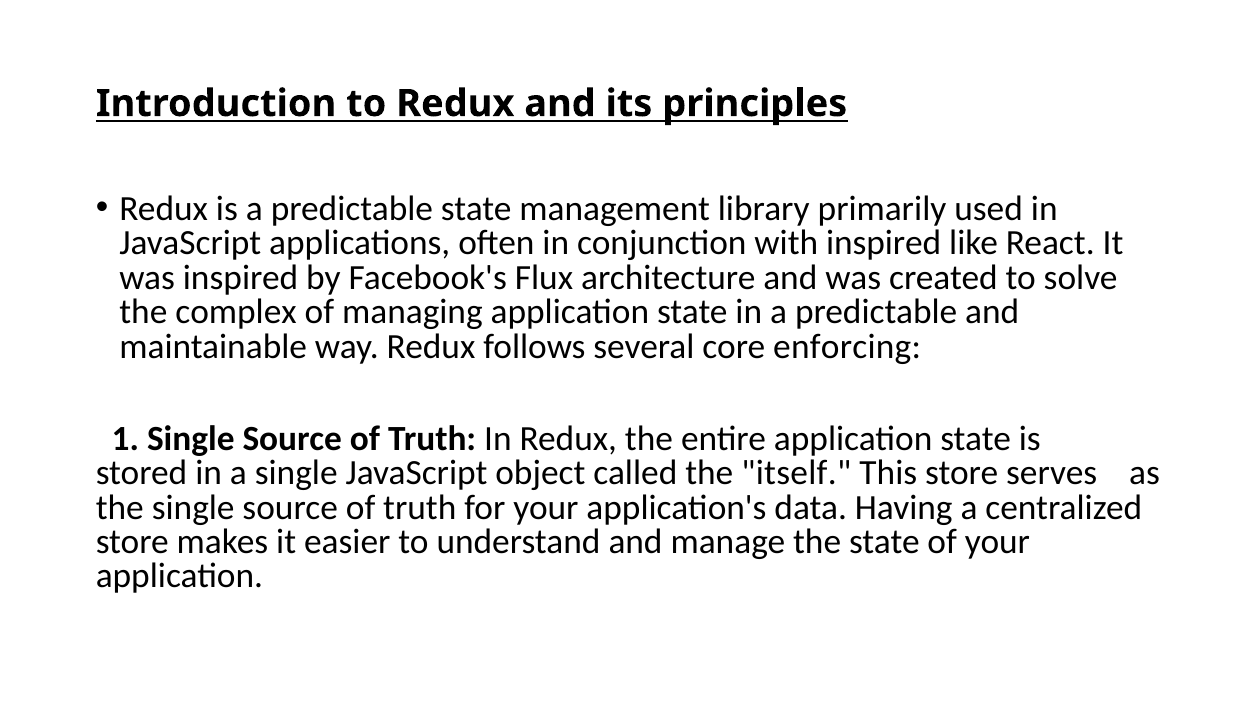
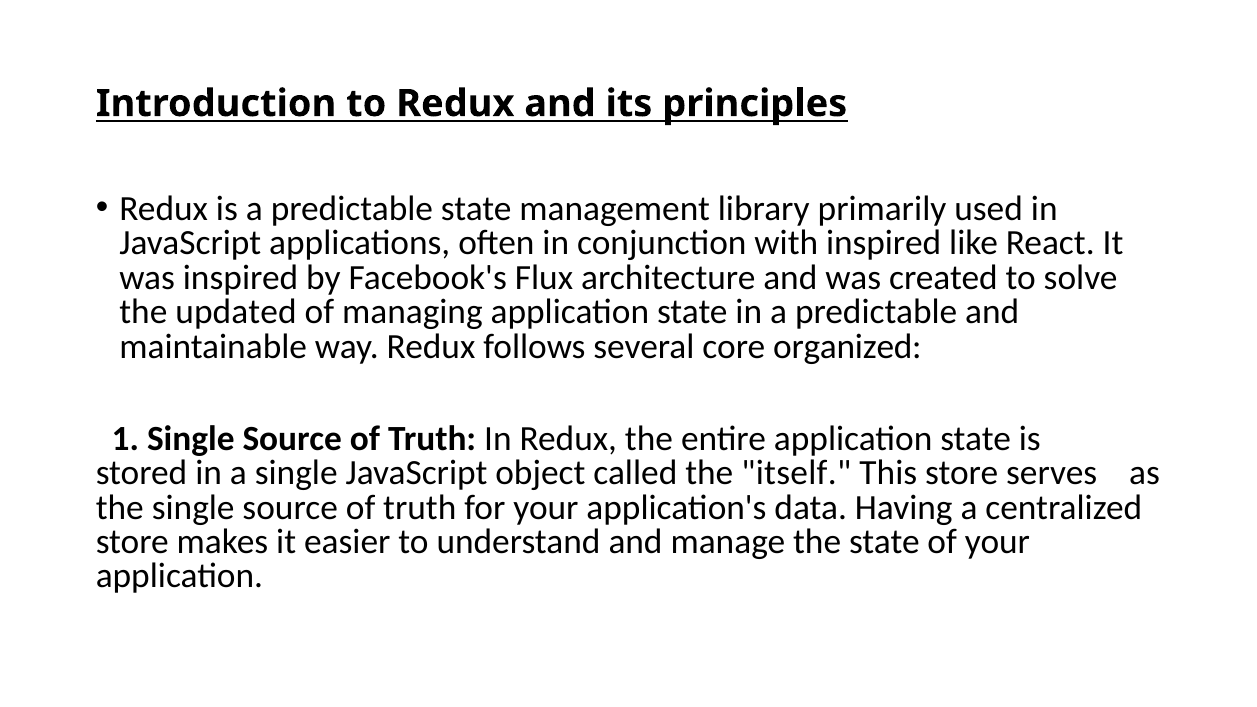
complex: complex -> updated (236, 312)
enforcing: enforcing -> organized (847, 346)
